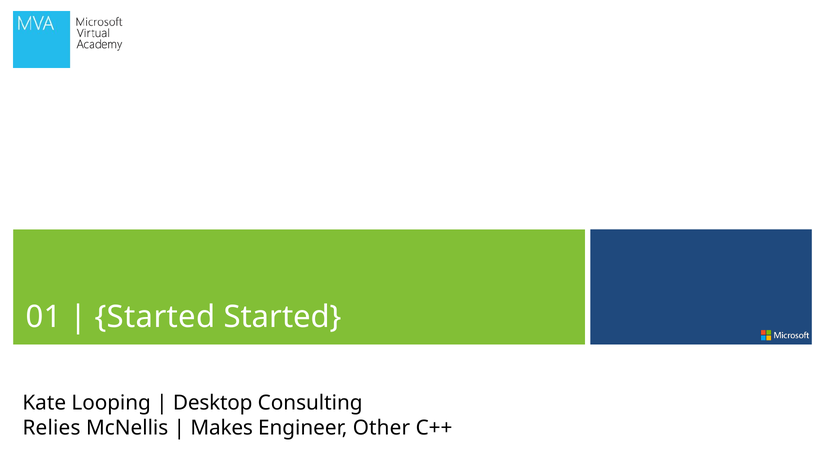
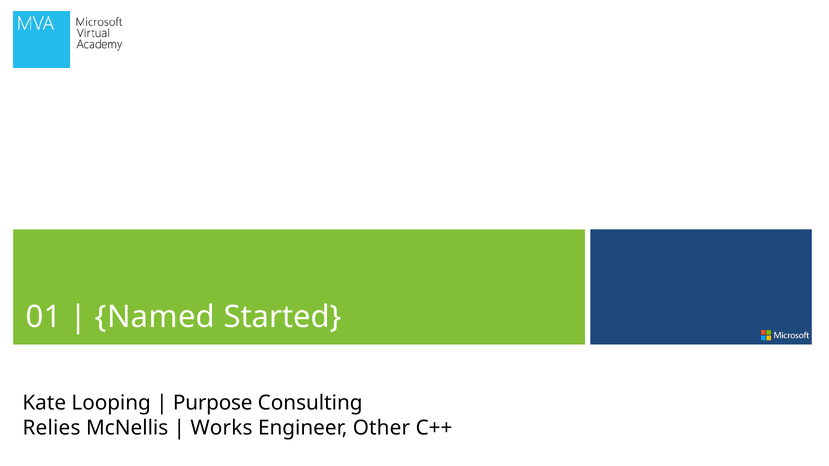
Started: Started -> Named (155, 317)
Desktop: Desktop -> Purpose (213, 403)
Makes: Makes -> Works (221, 428)
